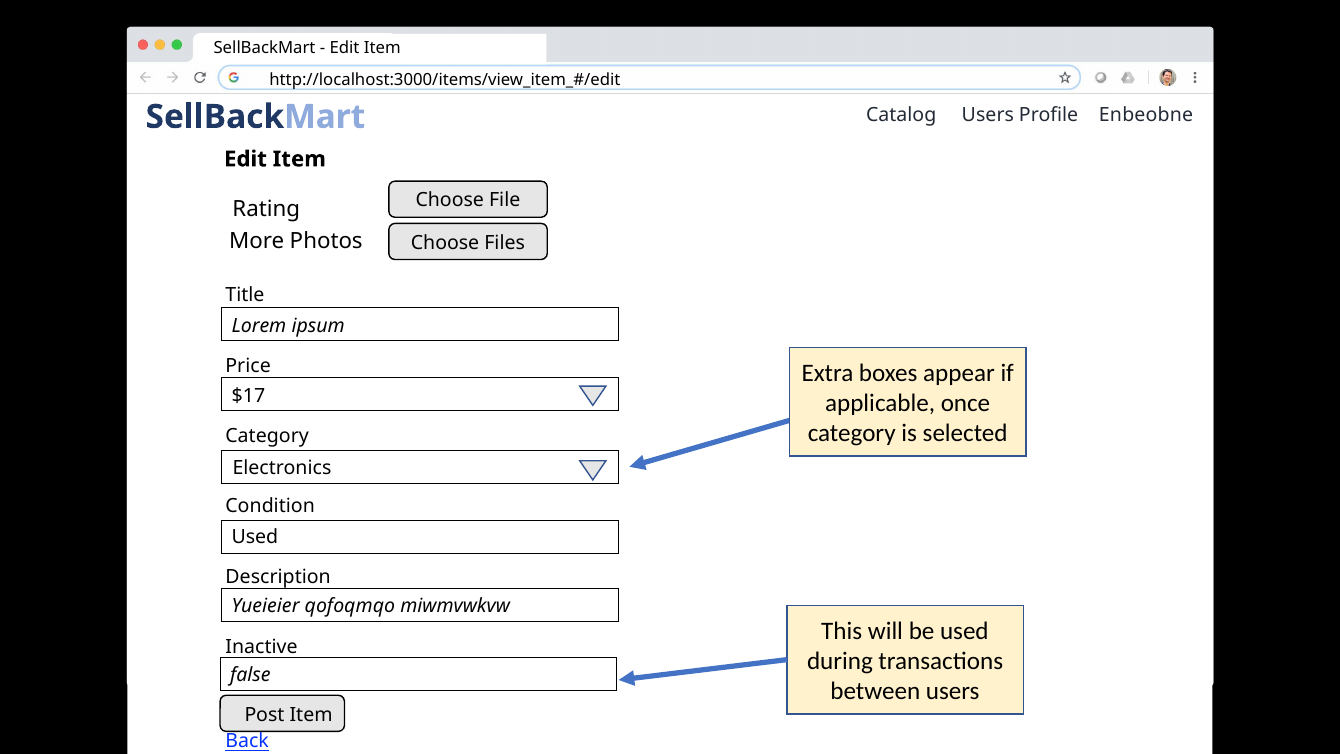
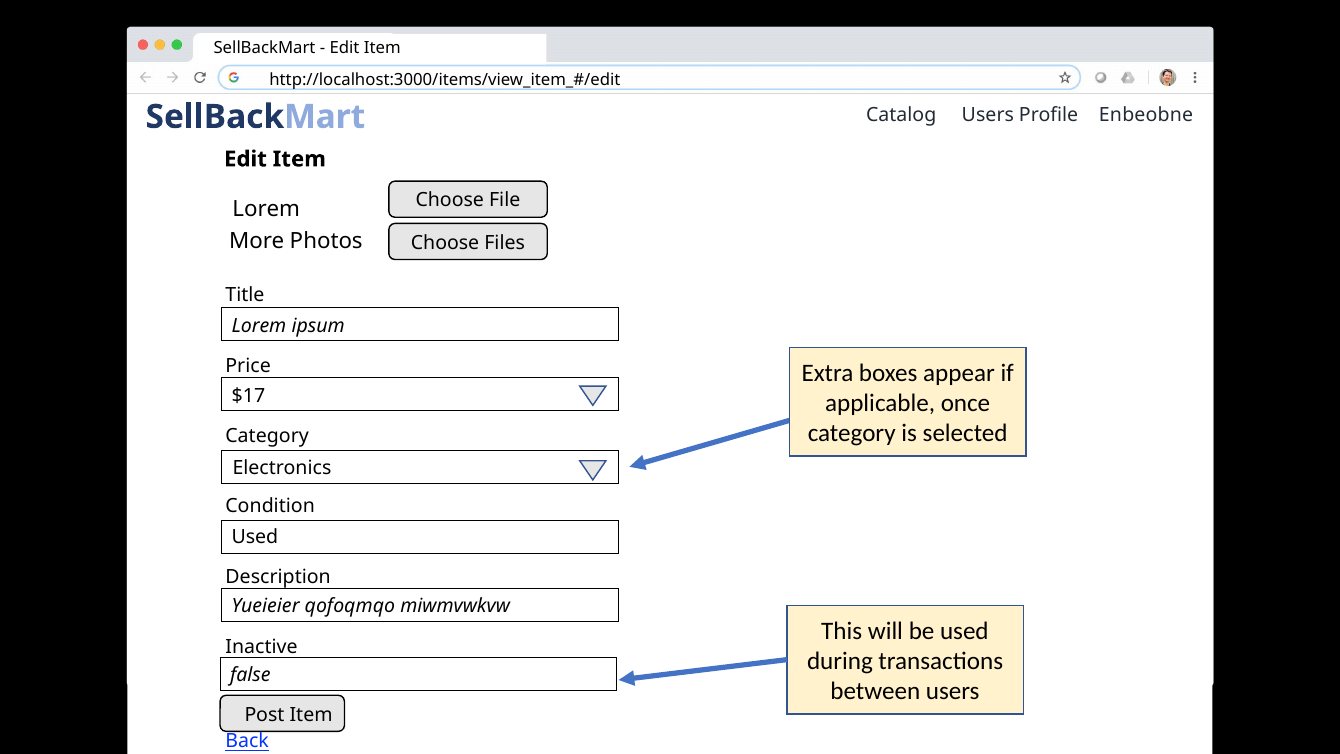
Rating: Rating -> Lorem (266, 209)
